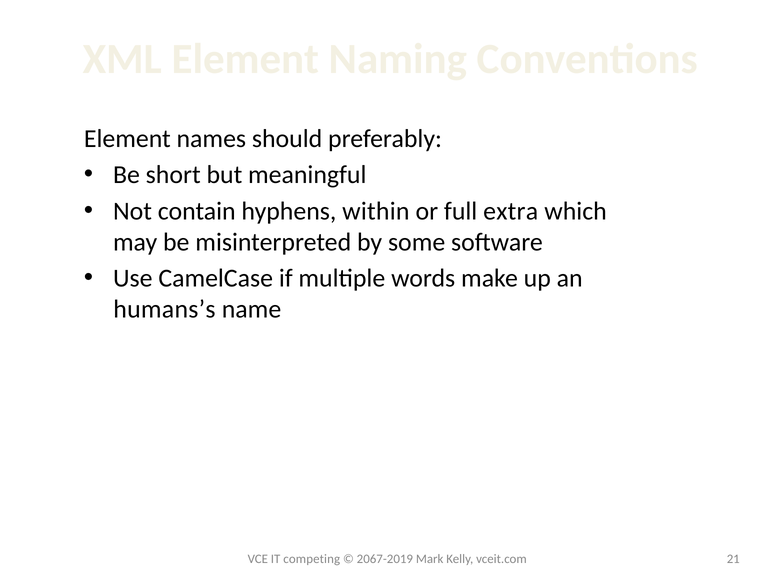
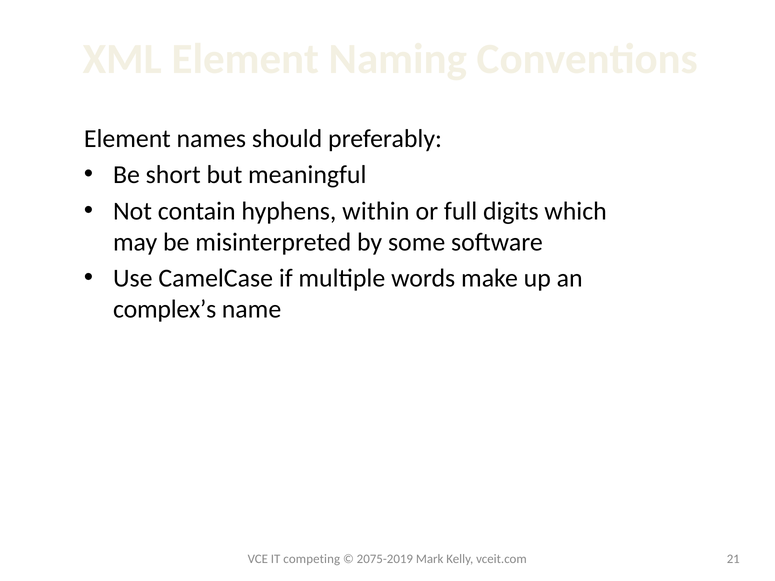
extra: extra -> digits (511, 211)
humans’s: humans’s -> complex’s (165, 309)
2067-2019: 2067-2019 -> 2075-2019 (385, 559)
